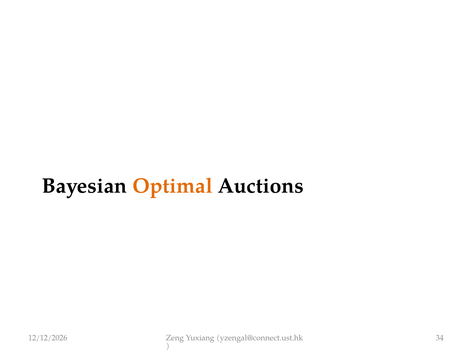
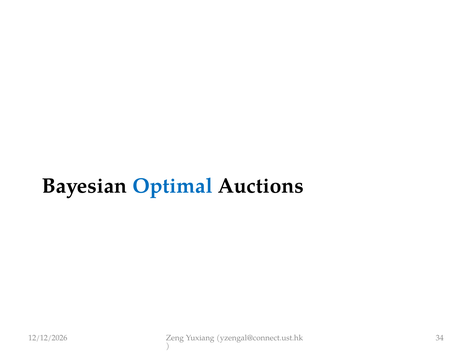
Optimal colour: orange -> blue (173, 186)
